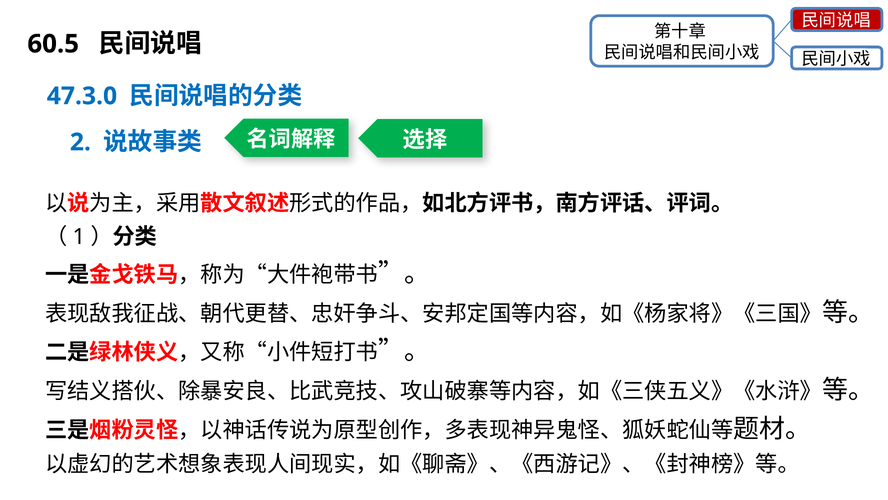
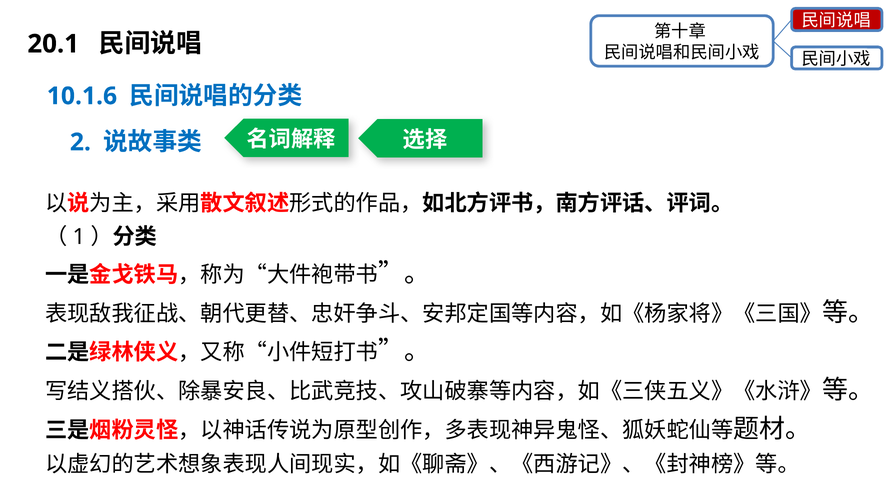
60.5: 60.5 -> 20.1 (53, 44)
47.3.0: 47.3.0 -> 10.1.6 (82, 96)
